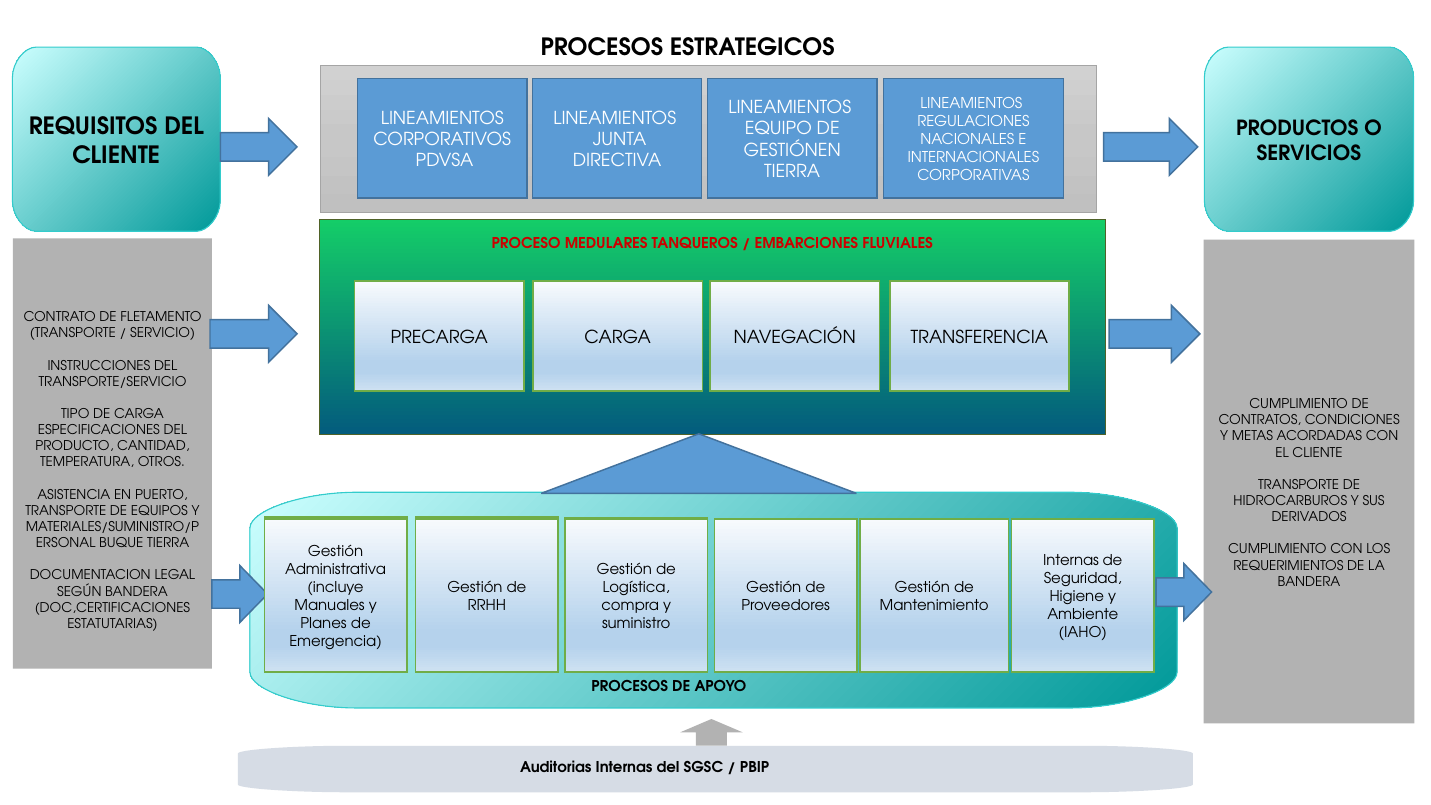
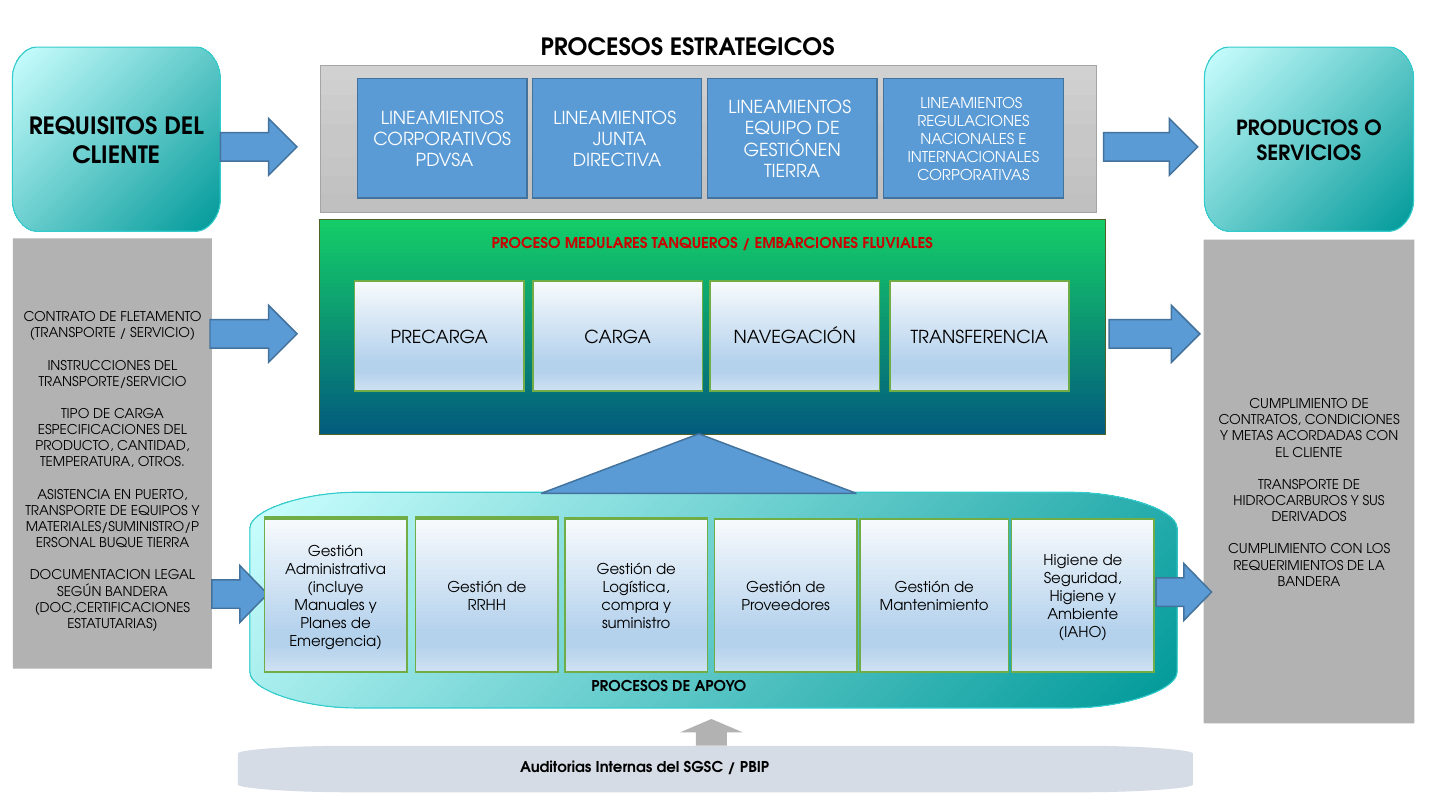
Internas: Internas -> Higiene (1071, 560)
